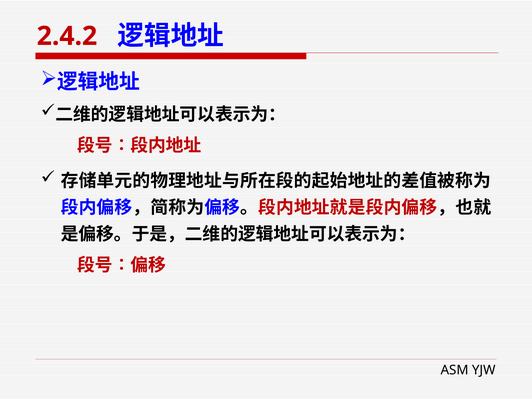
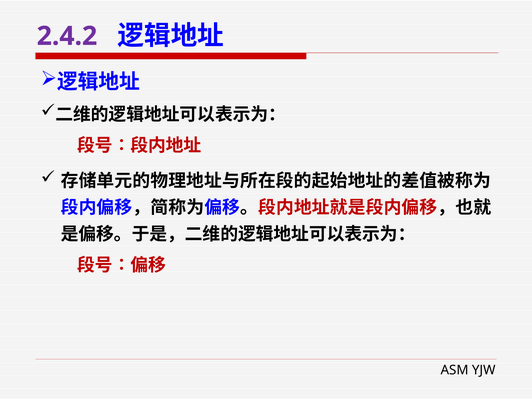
2.4.2 colour: red -> purple (67, 36)
